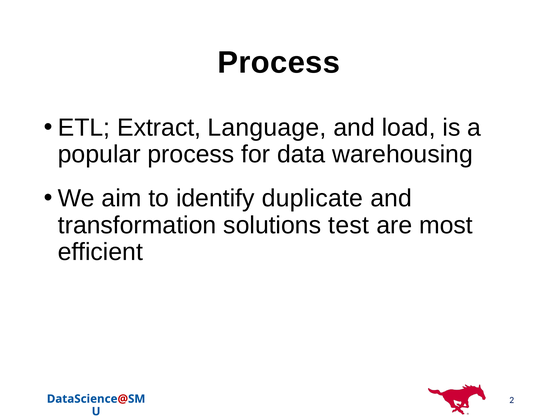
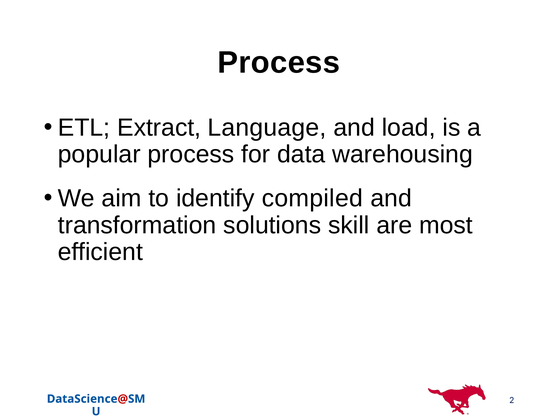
duplicate: duplicate -> compiled (312, 198)
test: test -> skill (349, 225)
